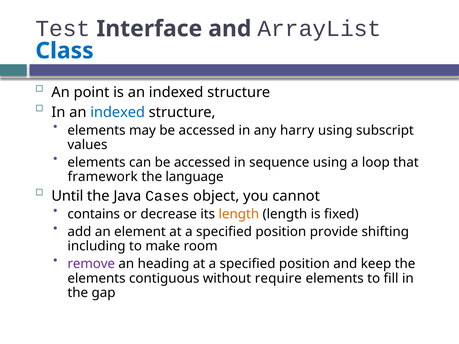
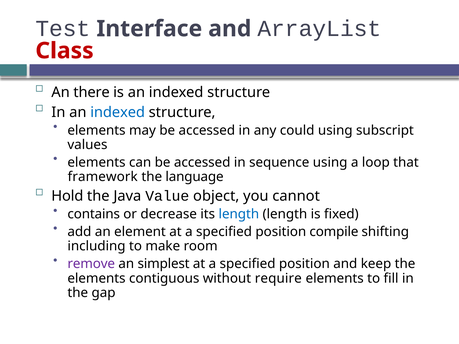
Class colour: blue -> red (65, 51)
point: point -> there (92, 92)
harry: harry -> could (297, 130)
Until: Until -> Hold (67, 196)
Cases: Cases -> Value (167, 196)
length colour: orange -> blue (239, 214)
provide: provide -> compile (334, 232)
heading: heading -> simplest (164, 264)
